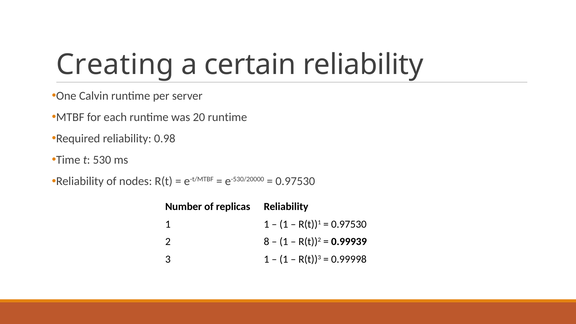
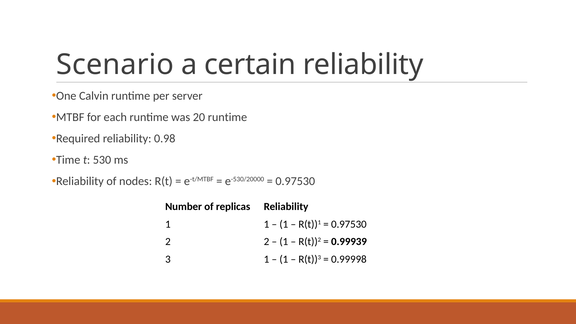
Creating: Creating -> Scenario (115, 65)
2 8: 8 -> 2 (267, 242)
